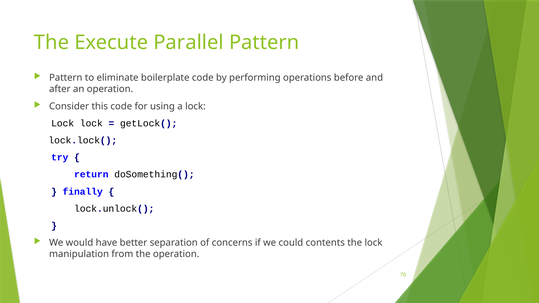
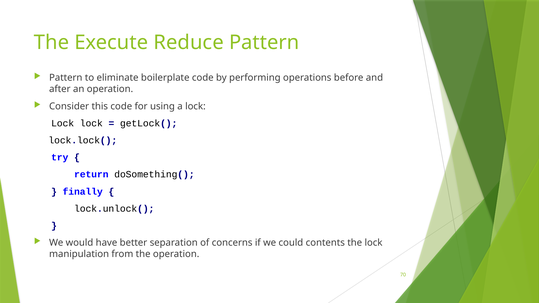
Parallel: Parallel -> Reduce (189, 43)
